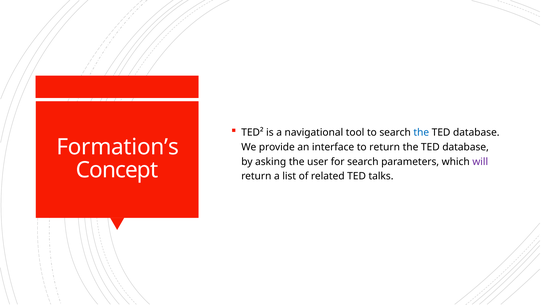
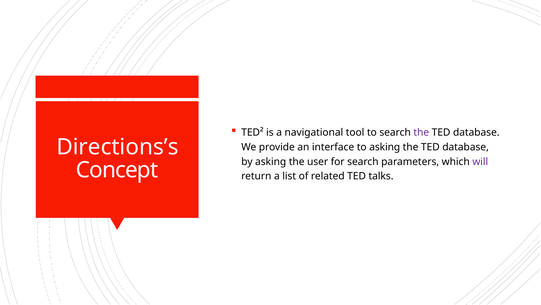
the colour: blue -> purple (421, 132)
Formation’s: Formation’s -> Directions’s (117, 147)
to return: return -> asking (385, 147)
